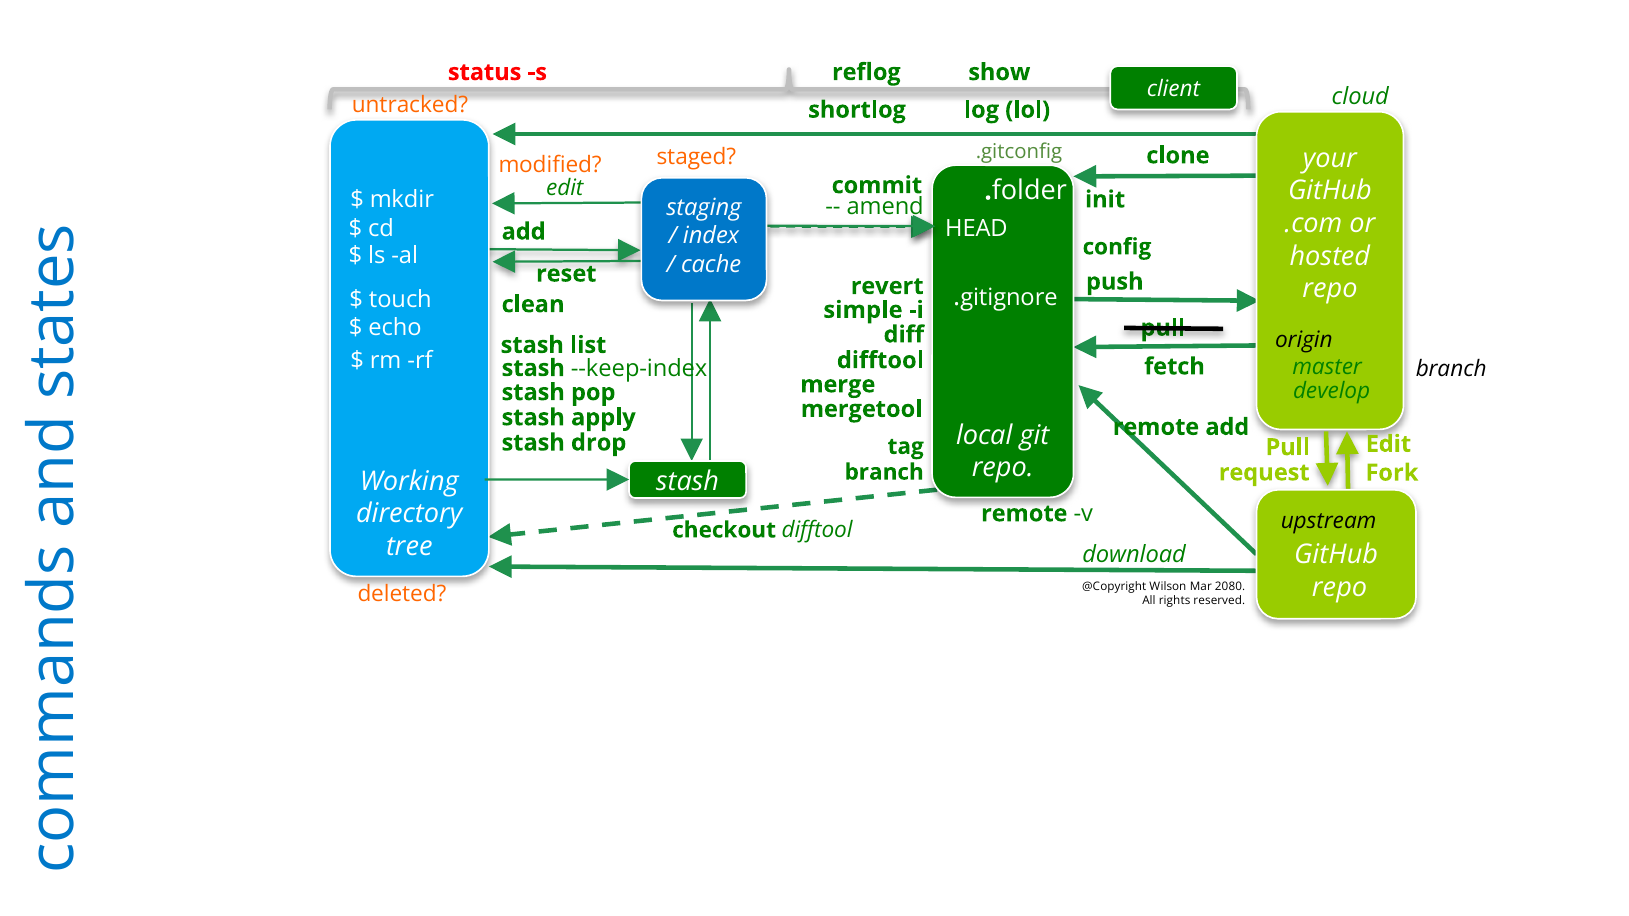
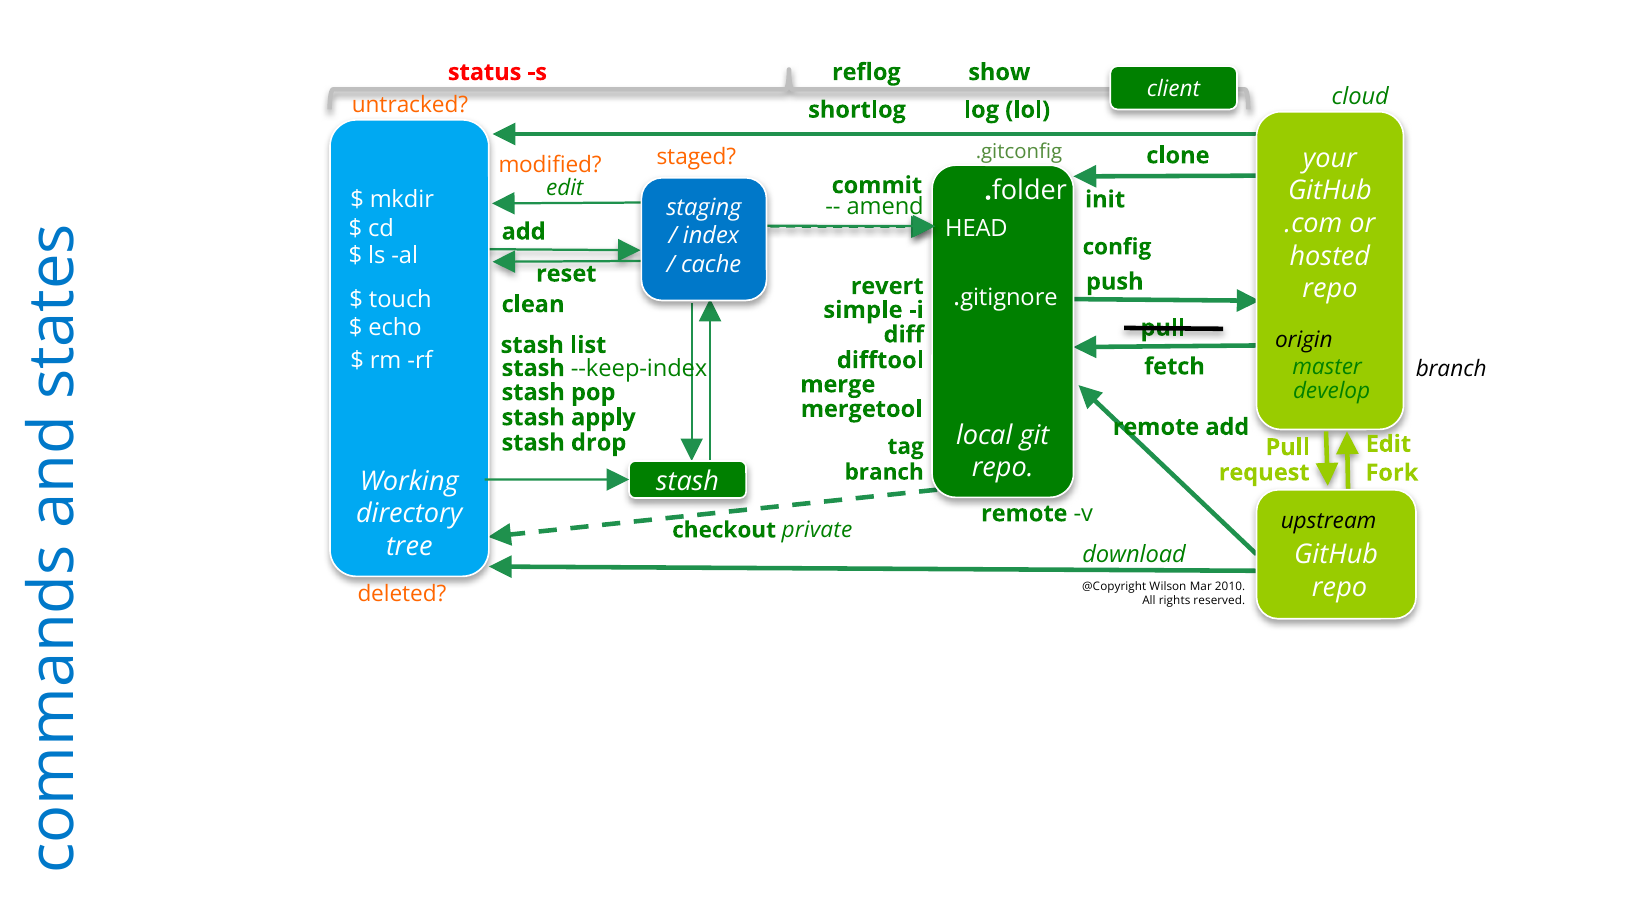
checkout difftool: difftool -> private (817, 530)
2080: 2080 -> 2010 (1230, 587)
